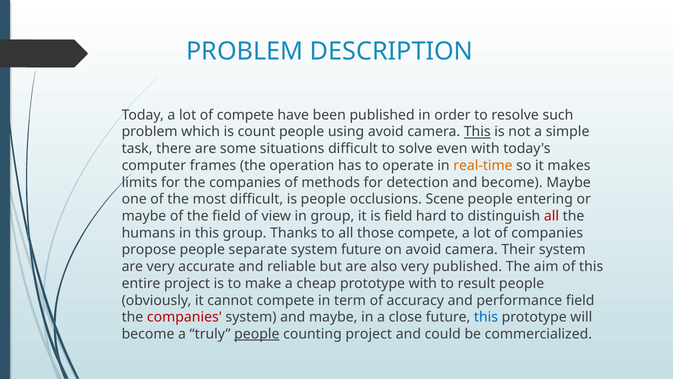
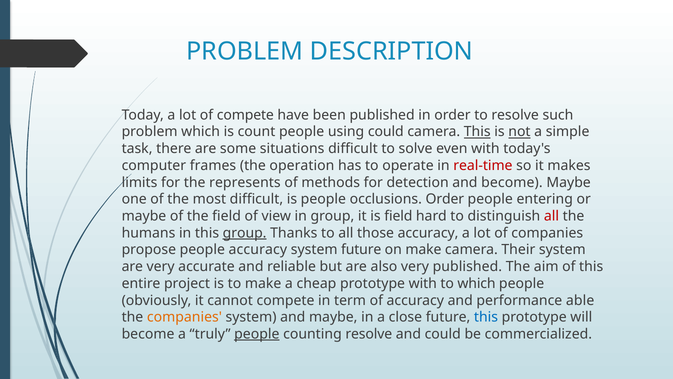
using avoid: avoid -> could (386, 132)
not underline: none -> present (519, 132)
real-time colour: orange -> red (483, 165)
for the companies: companies -> represents (245, 182)
occlusions Scene: Scene -> Order (445, 199)
group underline: none -> present (245, 233)
those compete: compete -> accuracy (428, 233)
people separate: separate -> accuracy (258, 250)
on avoid: avoid -> make (423, 250)
to result: result -> which (477, 283)
performance field: field -> able (580, 300)
companies colour: red -> orange (184, 317)
counting project: project -> resolve (369, 334)
